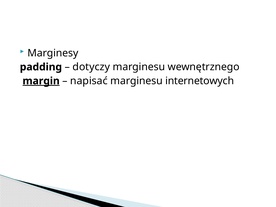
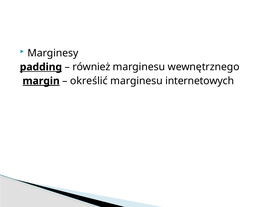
padding underline: none -> present (41, 67)
dotyczy: dotyczy -> również (91, 67)
napisać: napisać -> określić (89, 81)
